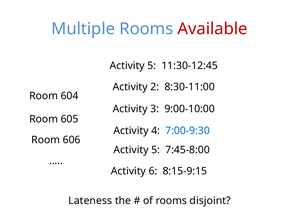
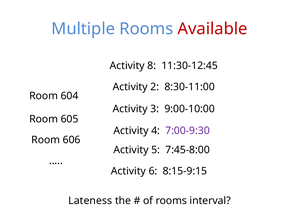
5: 5 -> 8 (152, 66)
7:00-9:30 colour: blue -> purple (188, 131)
disjoint: disjoint -> interval (210, 201)
